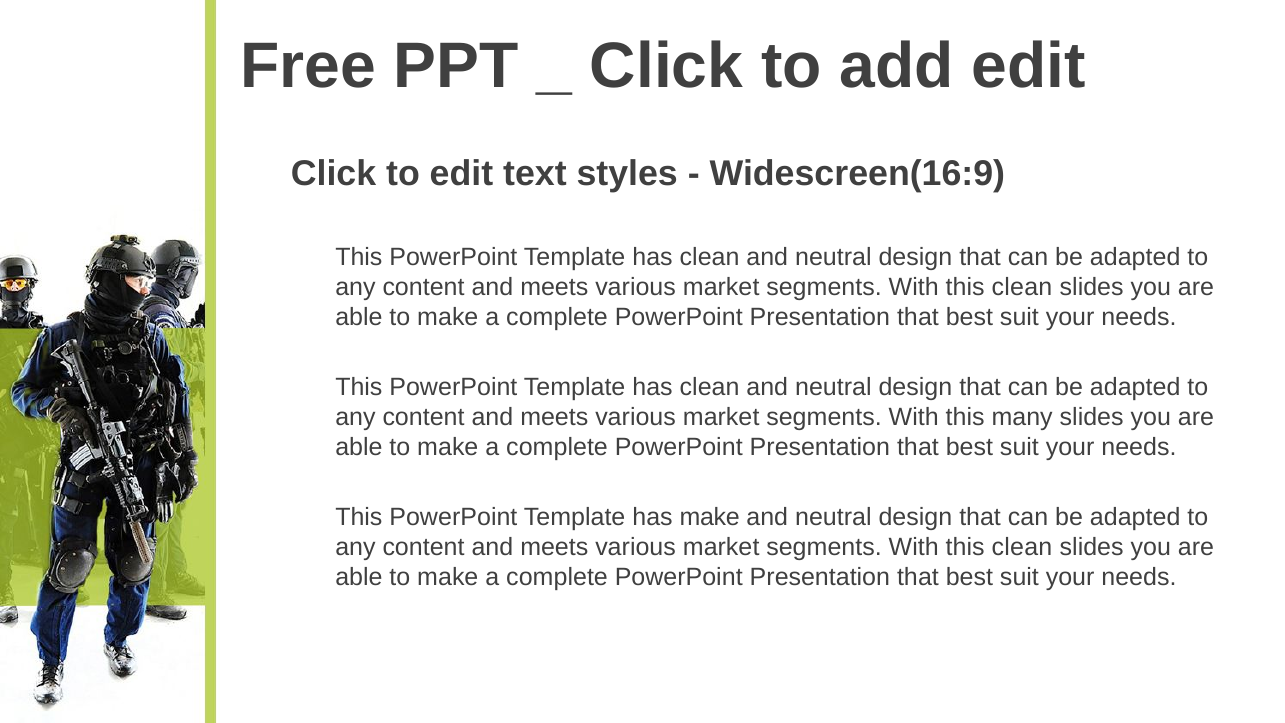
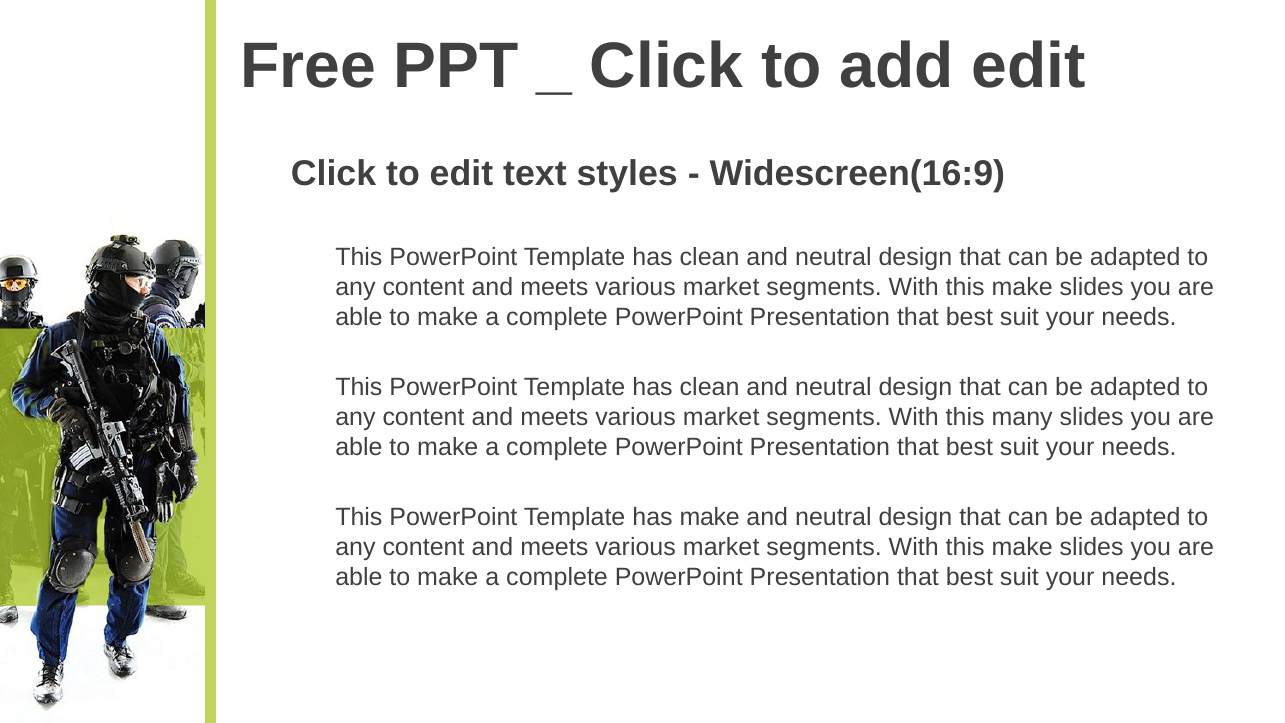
clean: clean -> make (1022, 287)
clean: clean -> make (1022, 547)
